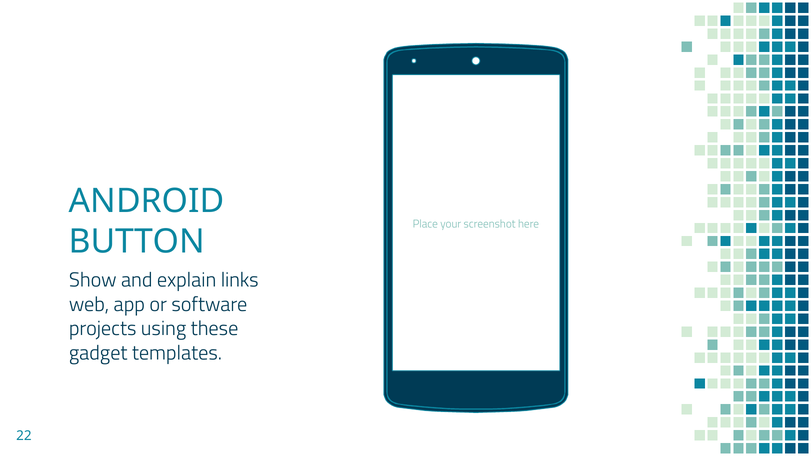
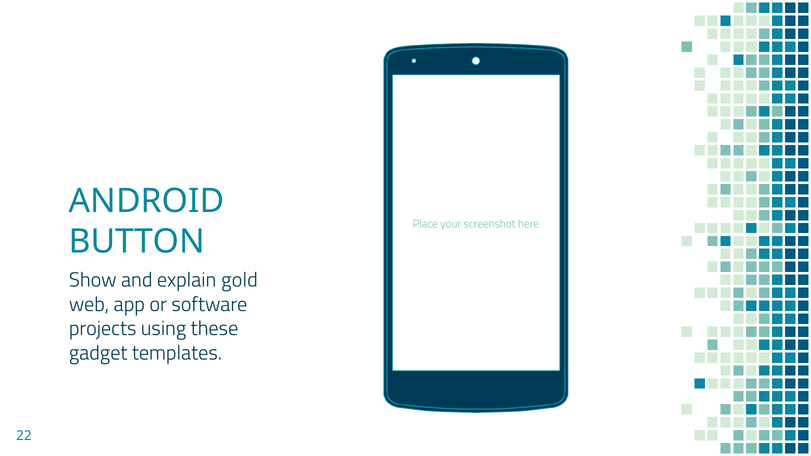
links: links -> gold (239, 280)
